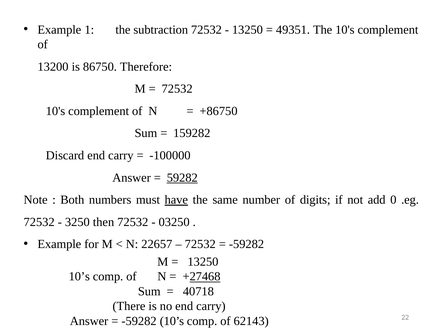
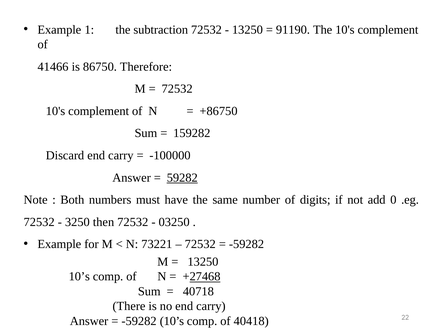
49351: 49351 -> 91190 (293, 30)
13200: 13200 -> 41466 (53, 67)
have underline: present -> none (176, 200)
22657: 22657 -> 73221 (157, 244)
62143: 62143 -> 40418 (251, 321)
